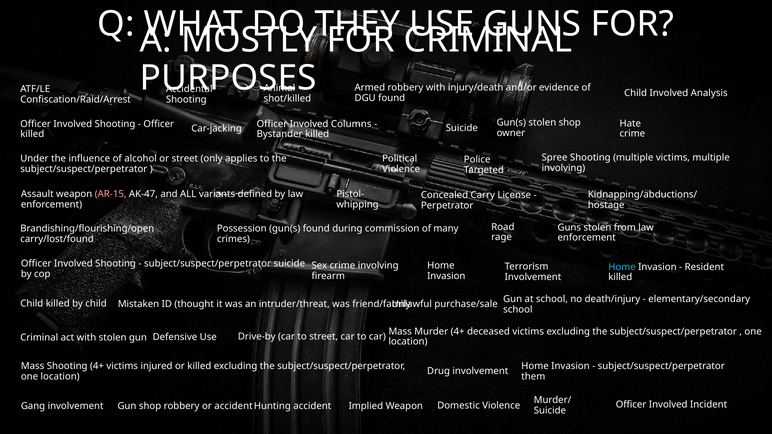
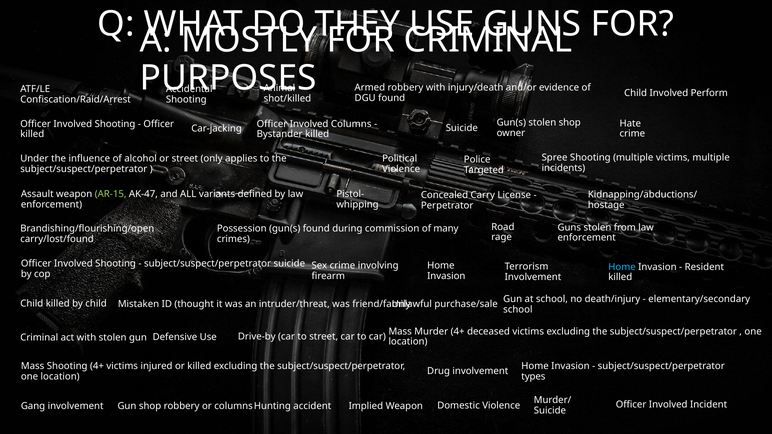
Analysis: Analysis -> Perform (709, 93)
involving: involving -> incidents (563, 168)
AR-15 colour: pink -> light green (111, 194)
them: them -> types (533, 377)
or accident: accident -> columns (234, 406)
